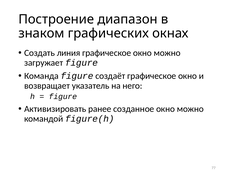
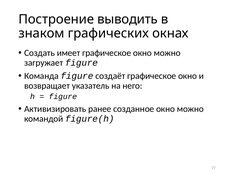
диапазон: диапазон -> выводить (127, 19)
линия: линия -> имеет (69, 53)
